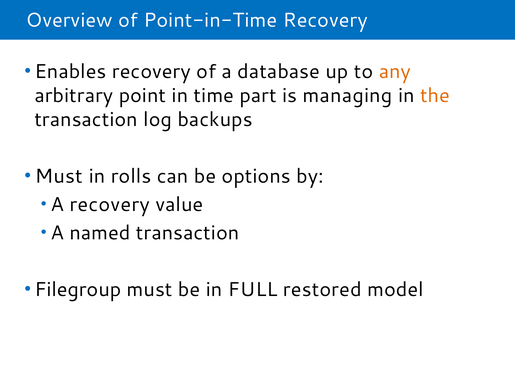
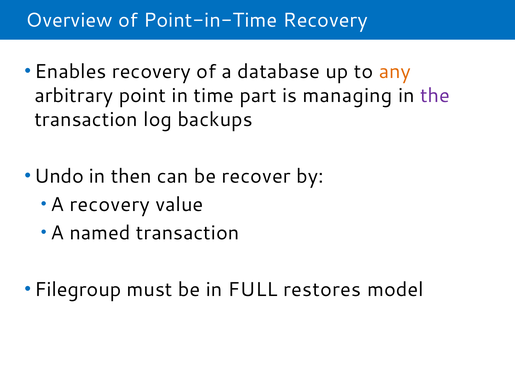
the colour: orange -> purple (435, 96)
Must: Must -> Undo (59, 176)
rolls: rolls -> then (131, 176)
options: options -> recover (256, 176)
restored: restored -> restores (322, 290)
